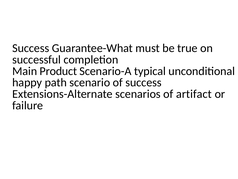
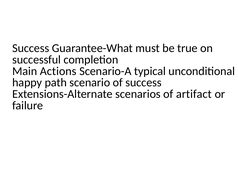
Product: Product -> Actions (58, 71)
